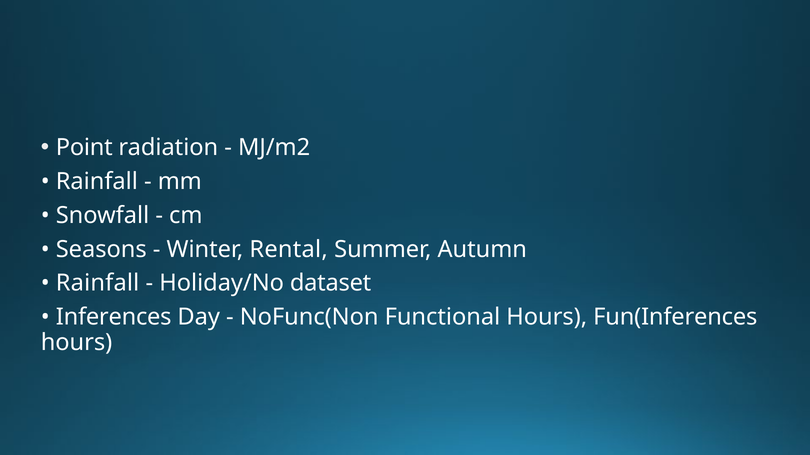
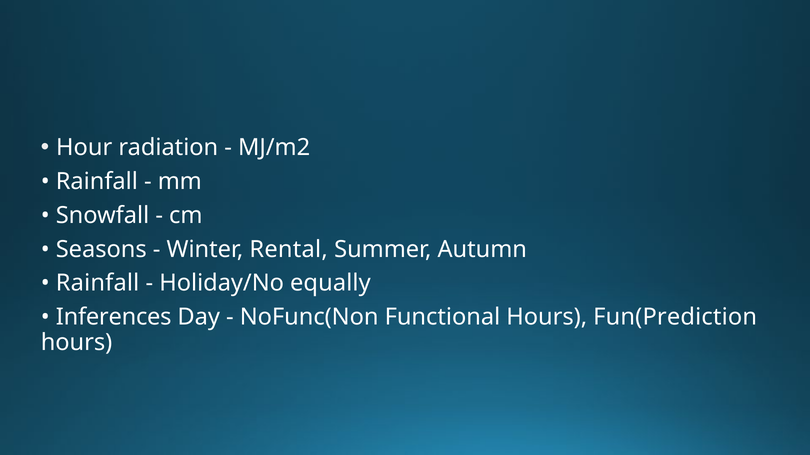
Point: Point -> Hour (84, 148)
dataset: dataset -> equally (330, 284)
Fun(Inferences: Fun(Inferences -> Fun(Prediction (675, 317)
